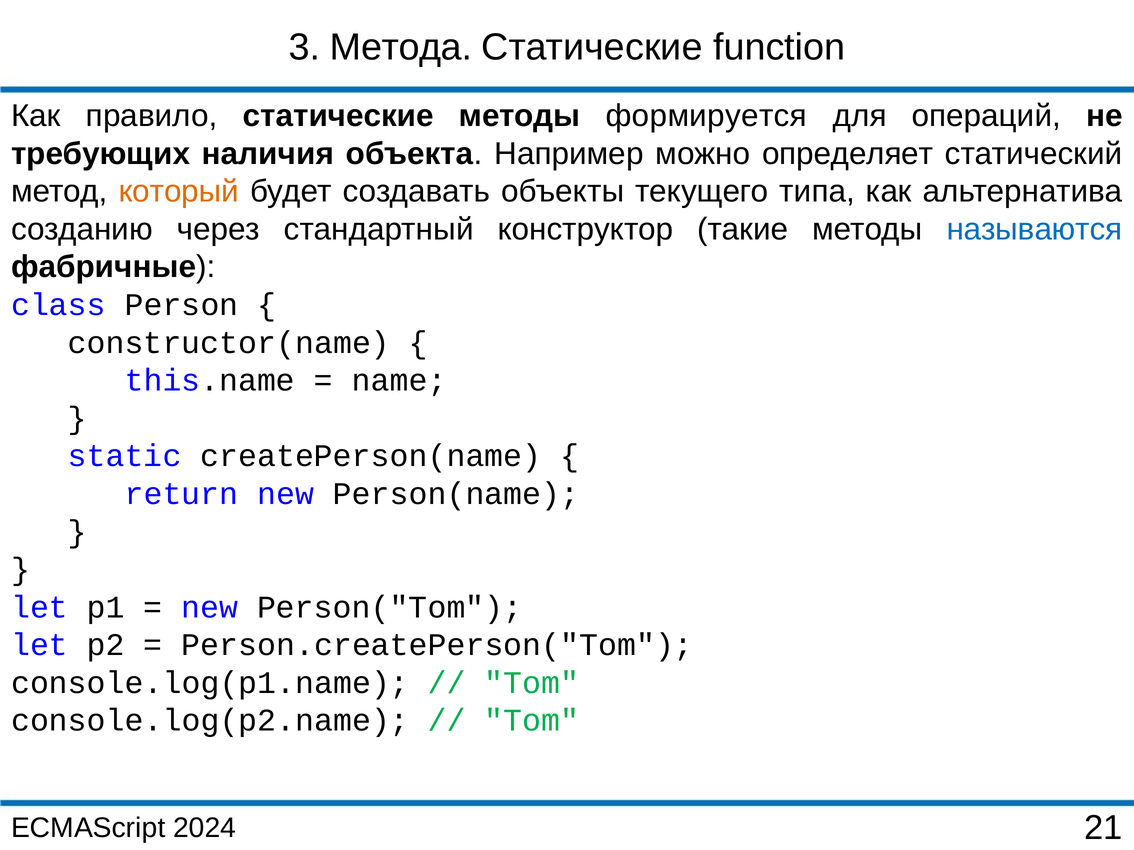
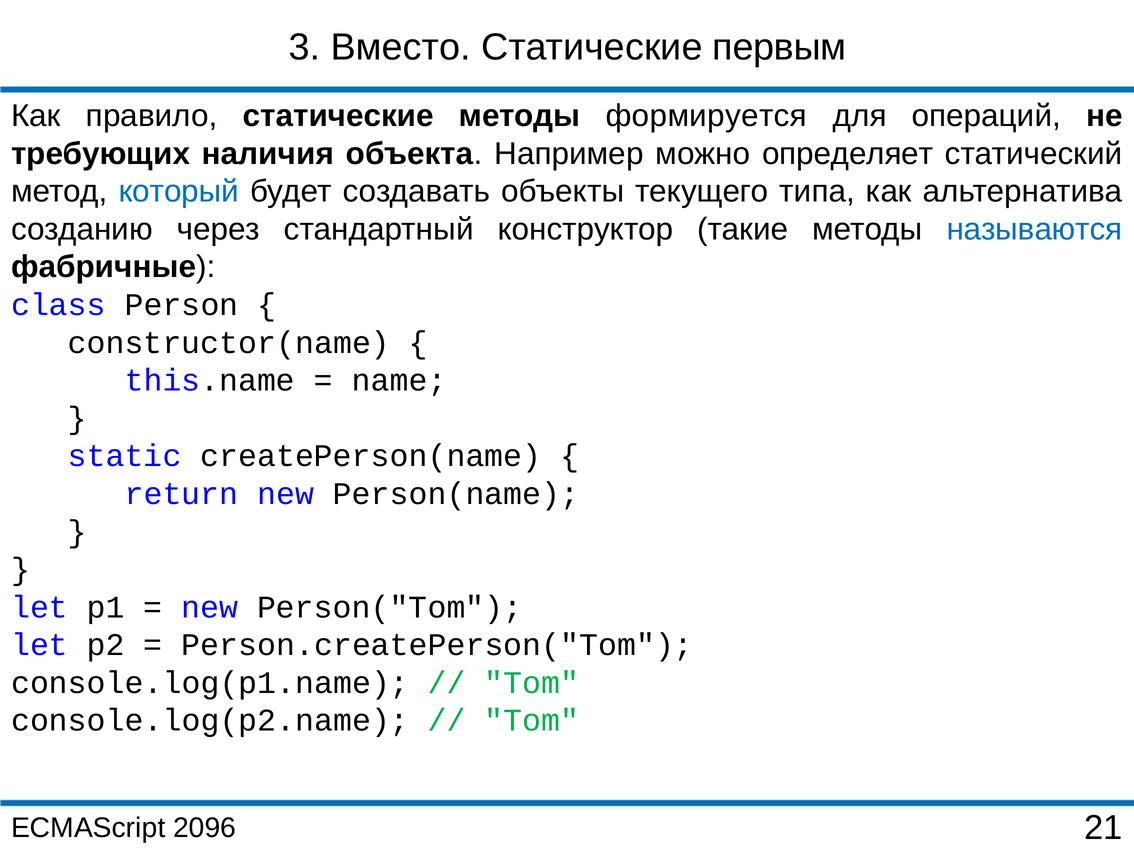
Метода: Метода -> Вместо (401, 47)
function: function -> первым (779, 47)
который colour: orange -> blue (179, 192)
2024: 2024 -> 2096 (205, 828)
